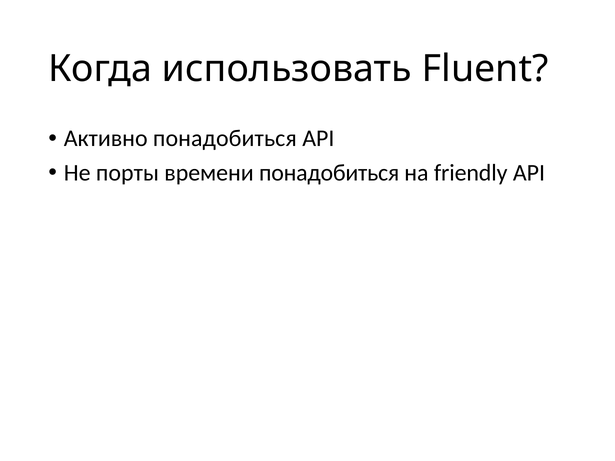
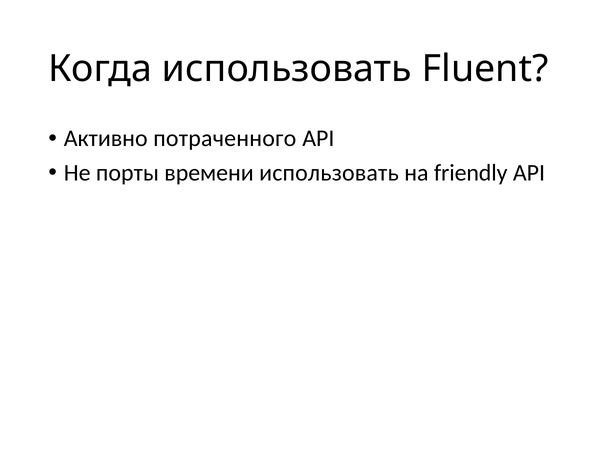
Активно понадобиться: понадобиться -> потраченного (225, 139)
времени понадобиться: понадобиться -> использовать (329, 173)
